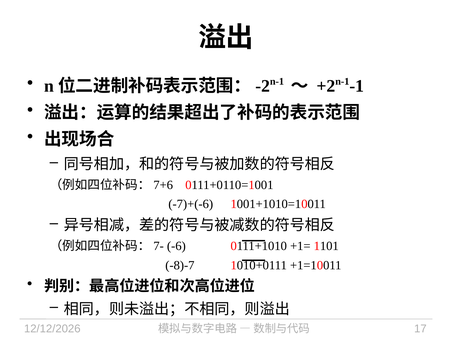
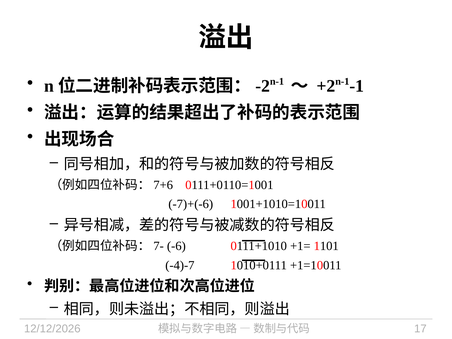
-8)-7: -8)-7 -> -4)-7 (180, 265)
